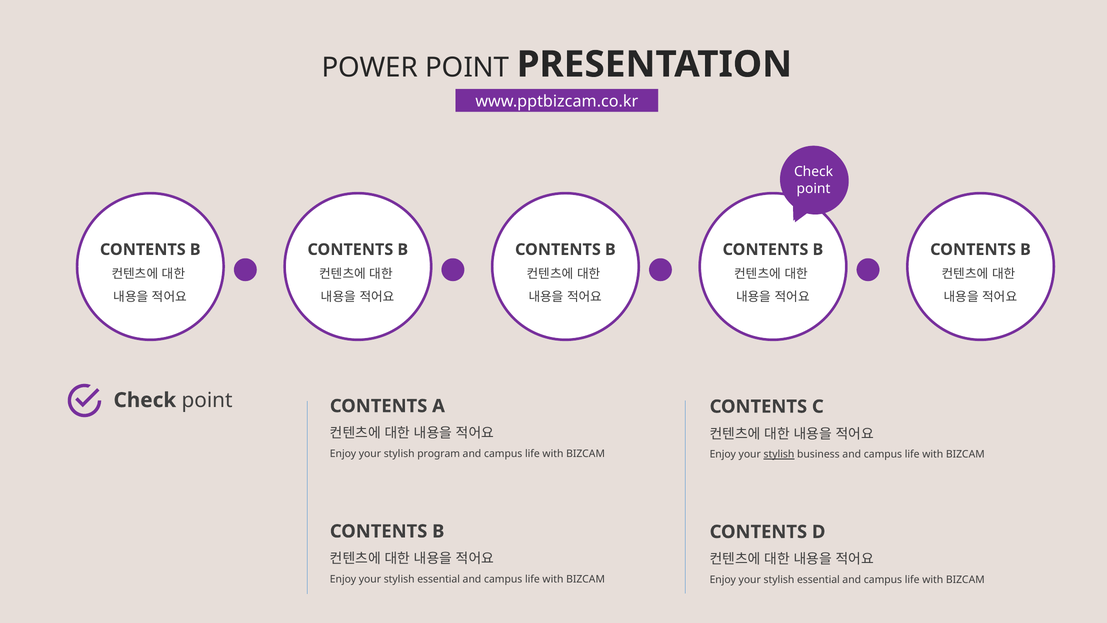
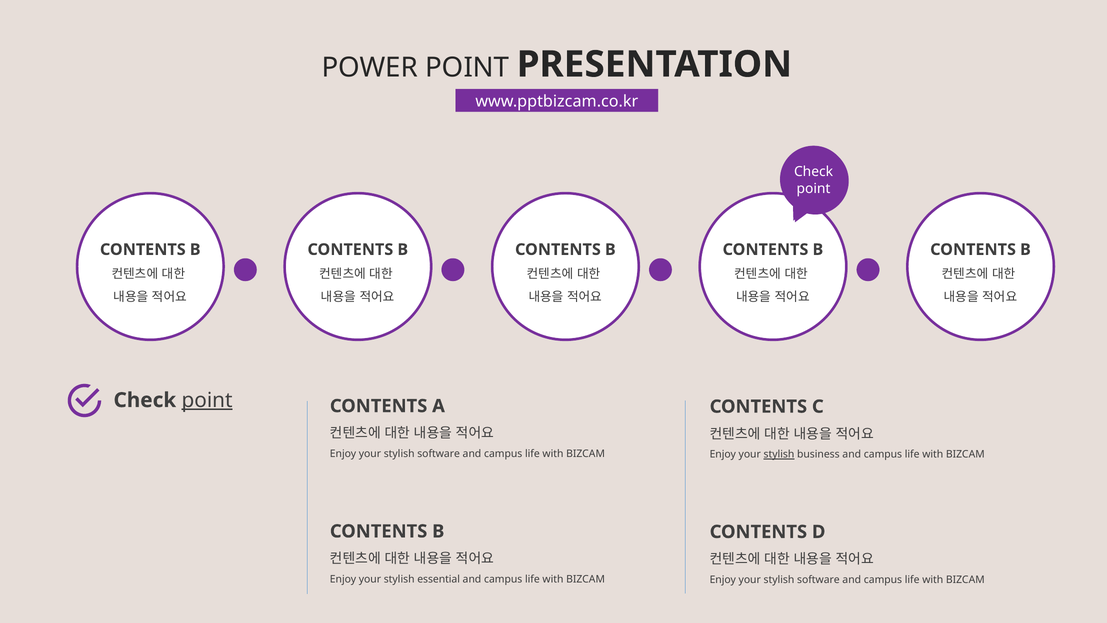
point underline: none -> present (207, 400)
program: program -> software (439, 454)
essential: essential -> software (818, 580)
